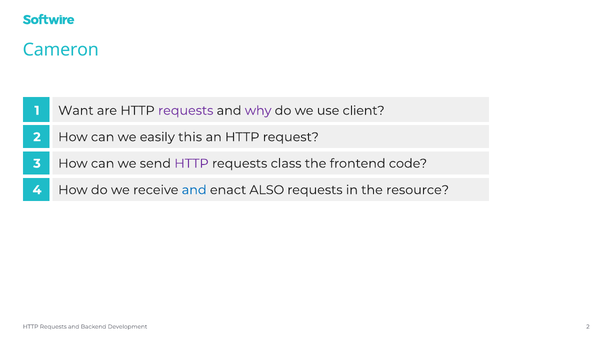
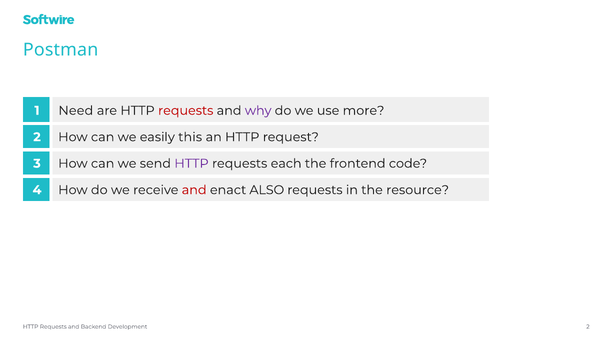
Cameron: Cameron -> Postman (61, 50)
Want: Want -> Need (76, 111)
requests colour: purple -> red (186, 111)
client: client -> more (364, 111)
class: class -> each (286, 164)
and colour: blue -> red (194, 190)
